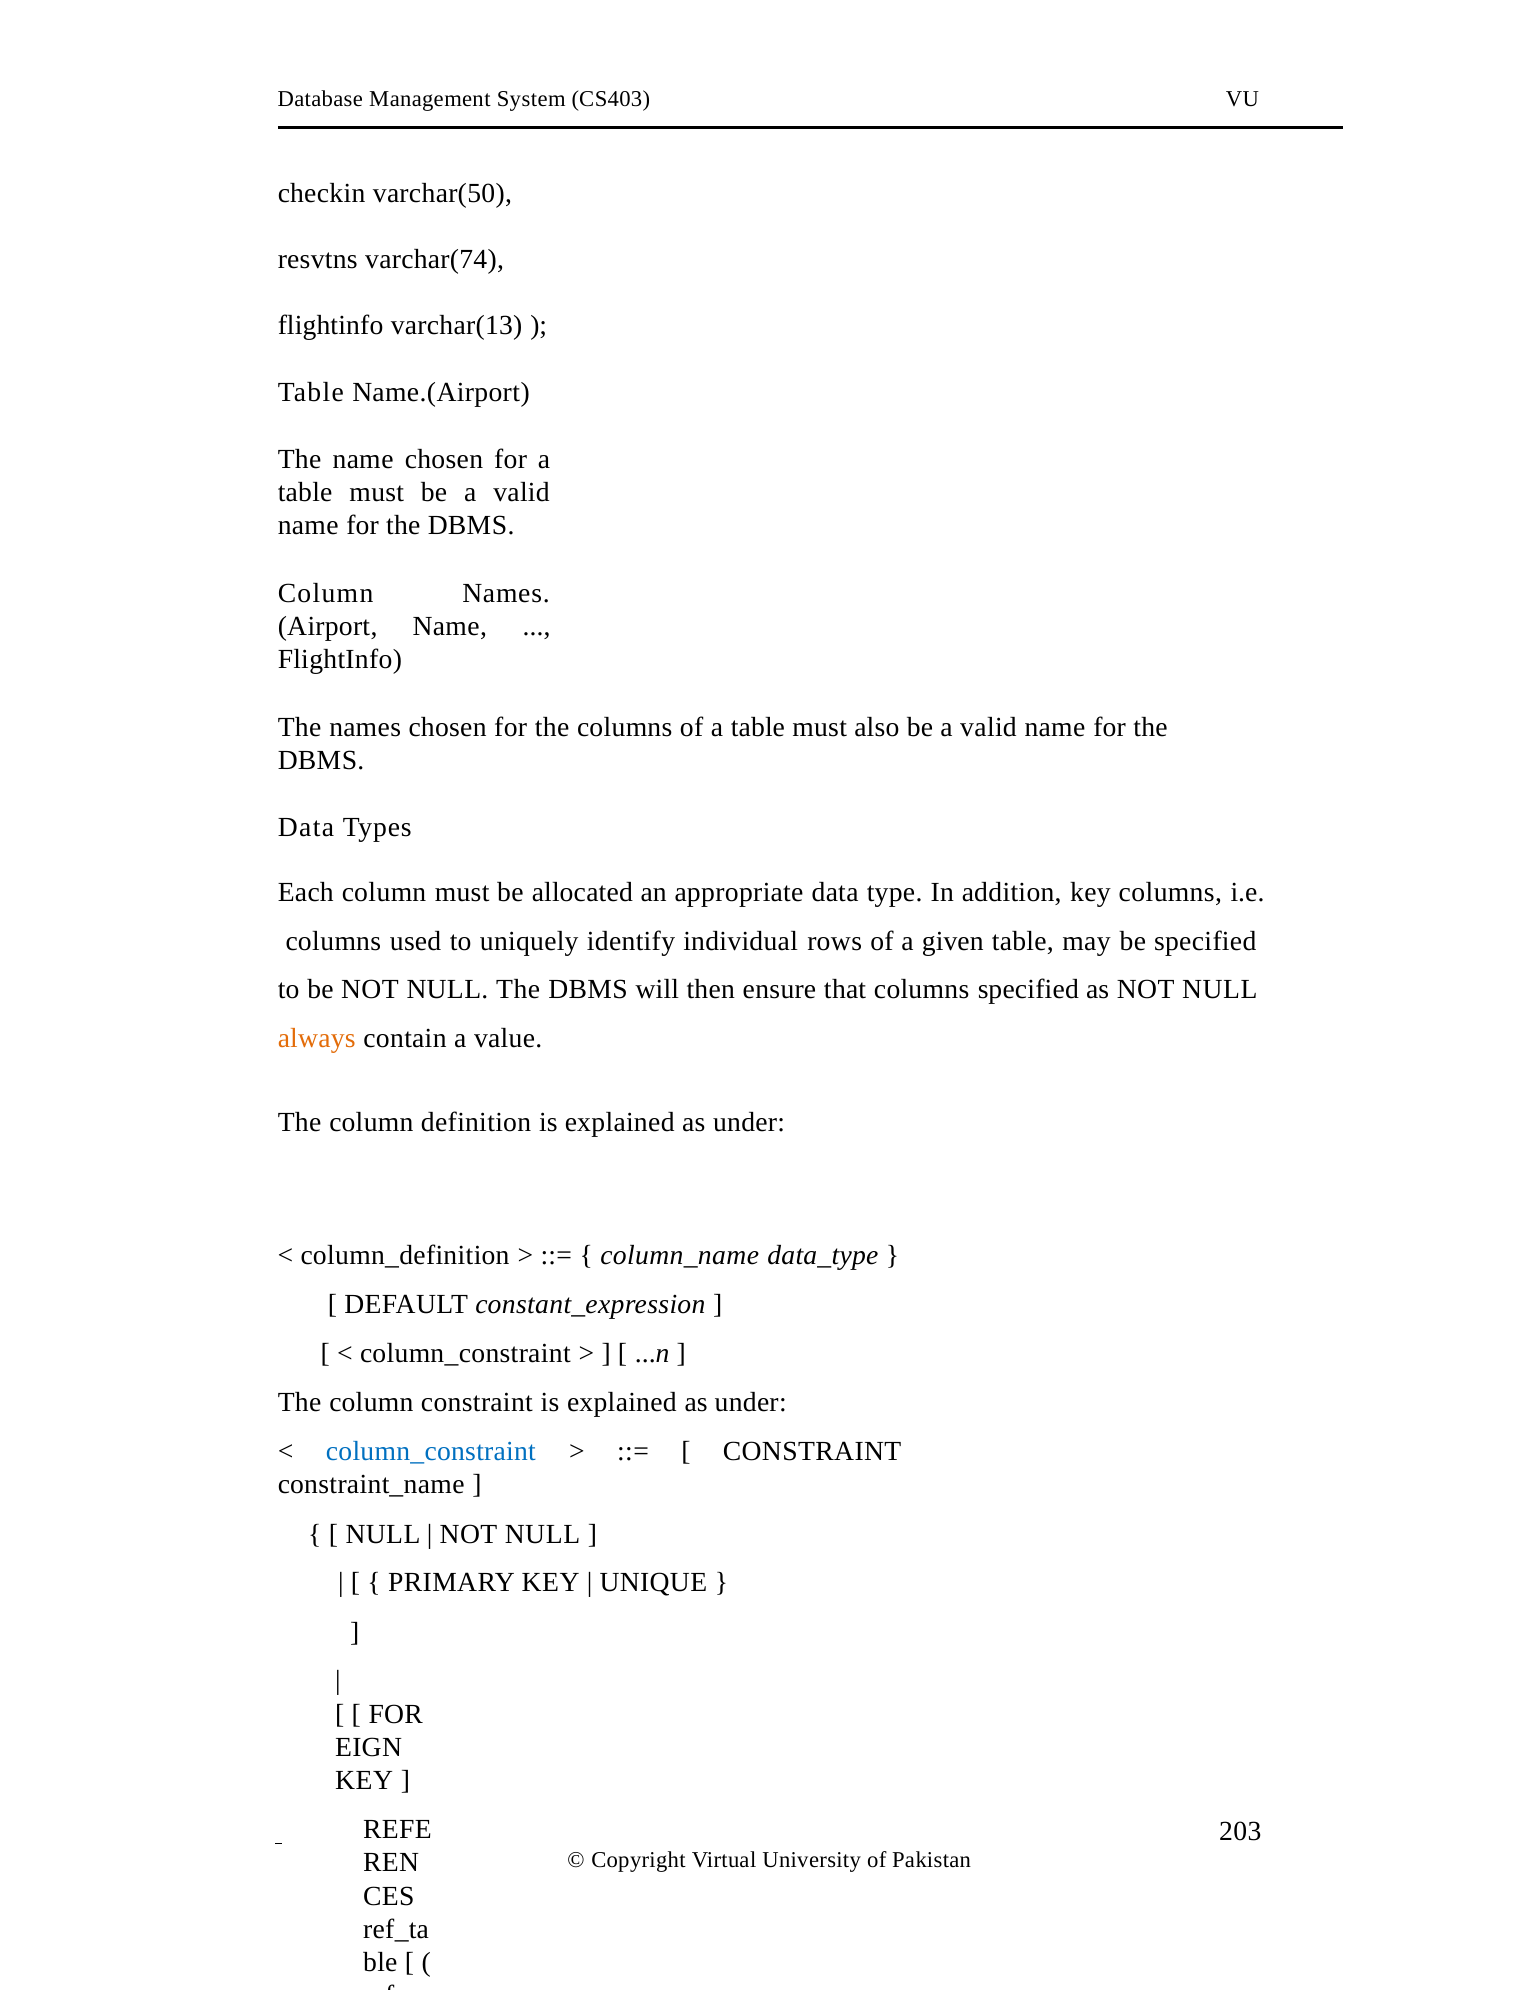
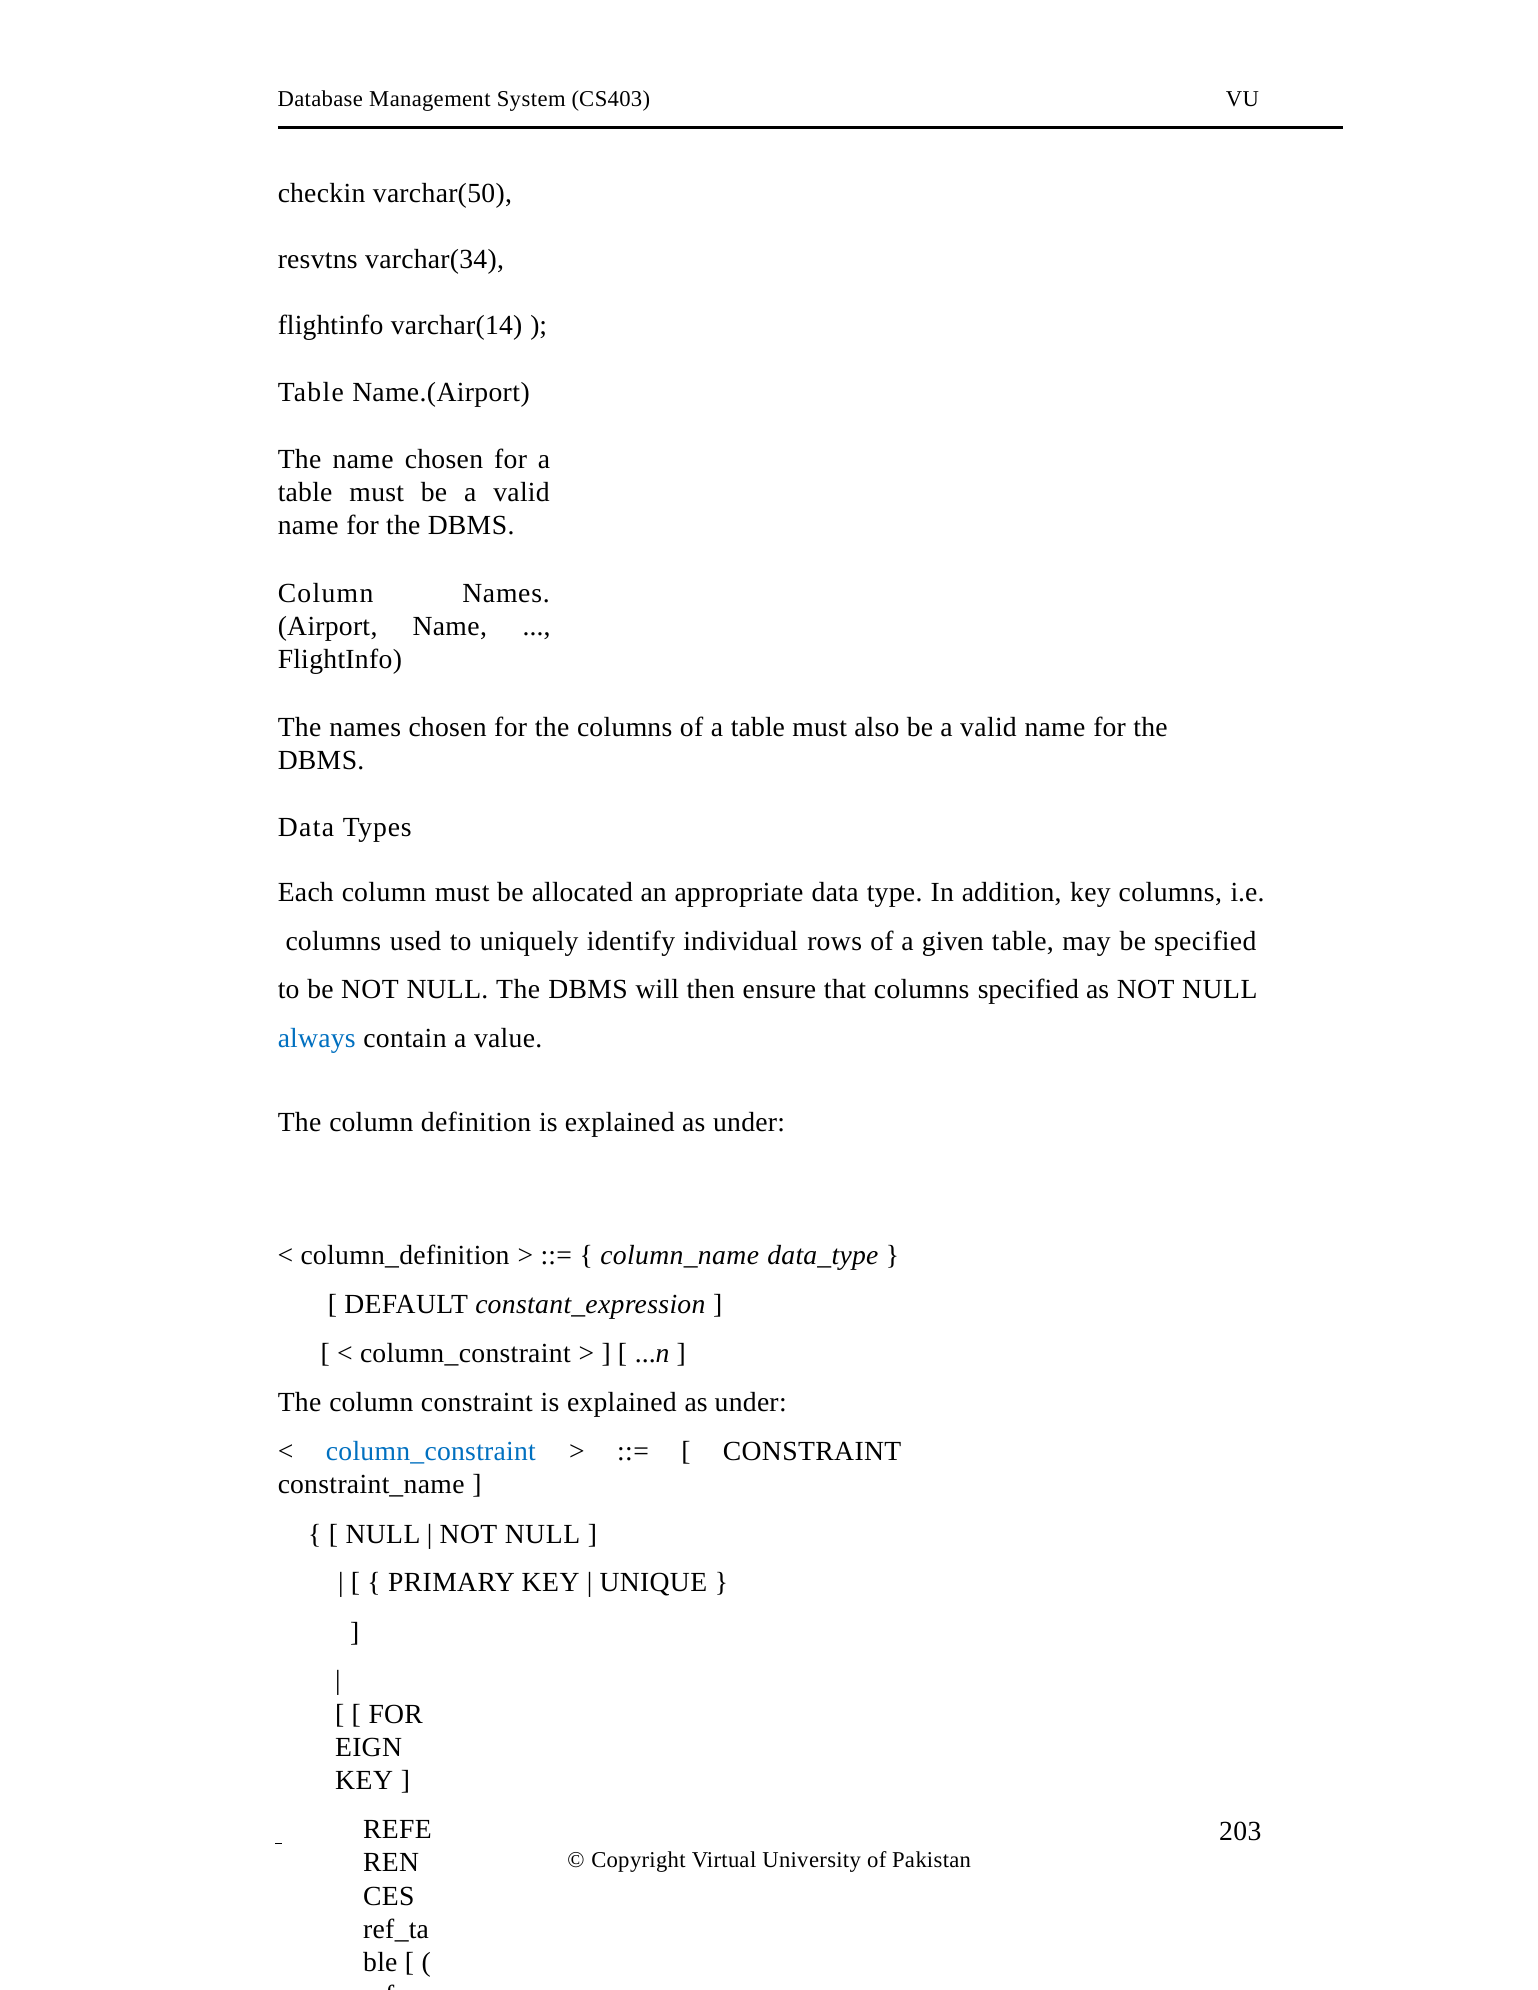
varchar(74: varchar(74 -> varchar(34 (435, 260)
varchar(13: varchar(13 -> varchar(14 (457, 325)
always colour: orange -> blue (317, 1039)
